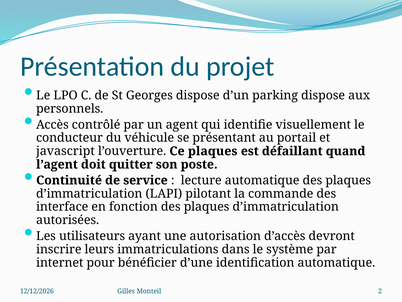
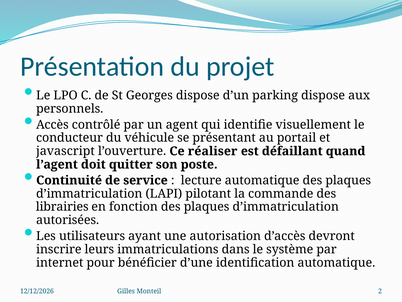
Ce plaques: plaques -> réaliser (213, 151)
interface: interface -> librairies (62, 207)
